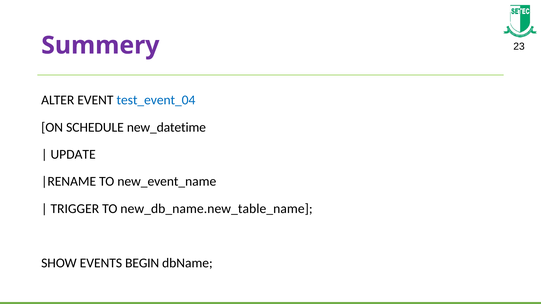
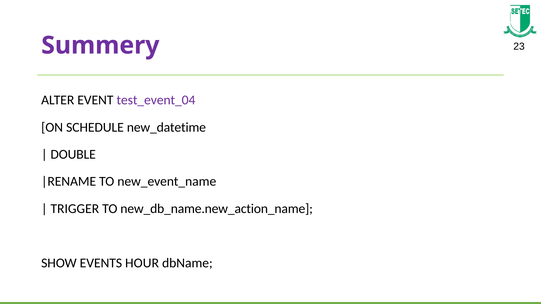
test_event_04 colour: blue -> purple (156, 100)
UPDATE: UPDATE -> DOUBLE (73, 155)
new_db_name.new_table_name: new_db_name.new_table_name -> new_db_name.new_action_name (217, 209)
BEGIN: BEGIN -> HOUR (142, 263)
